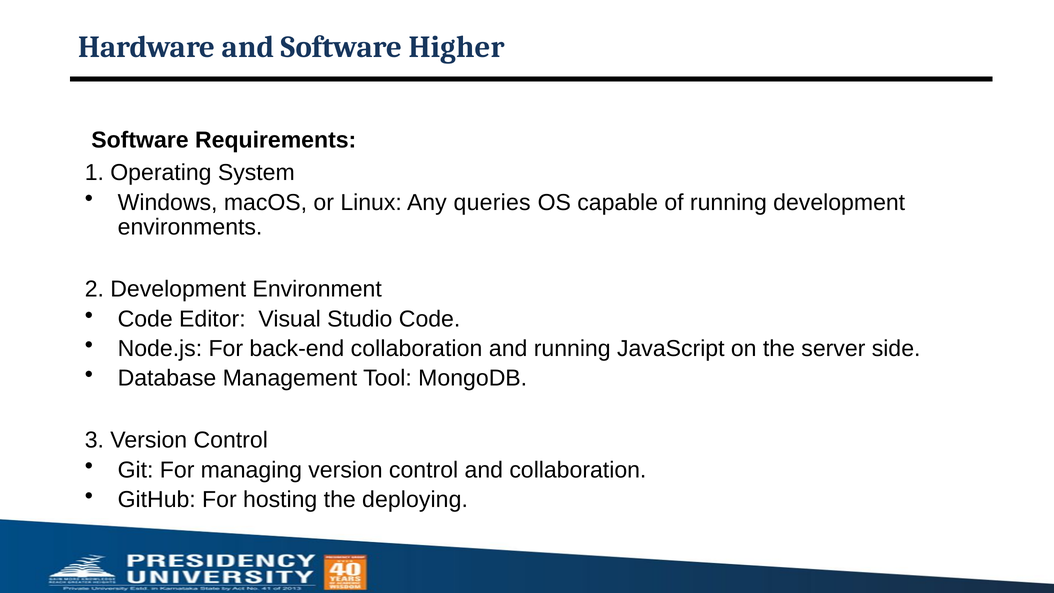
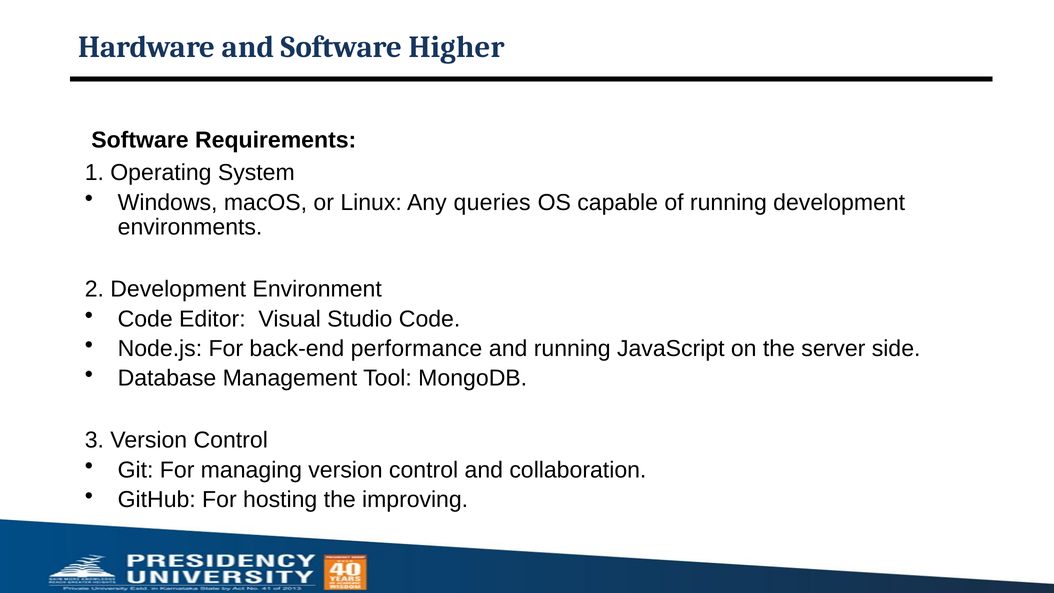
back-end collaboration: collaboration -> performance (416, 349)
deploying: deploying -> improving (415, 499)
